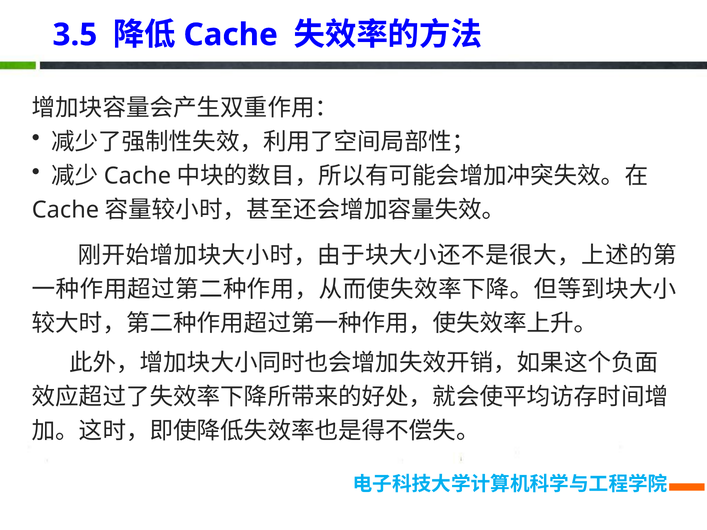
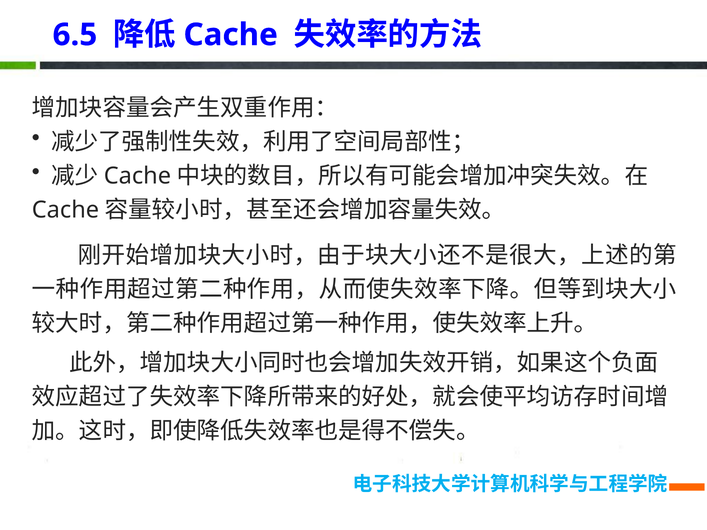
3.5: 3.5 -> 6.5 (75, 35)
